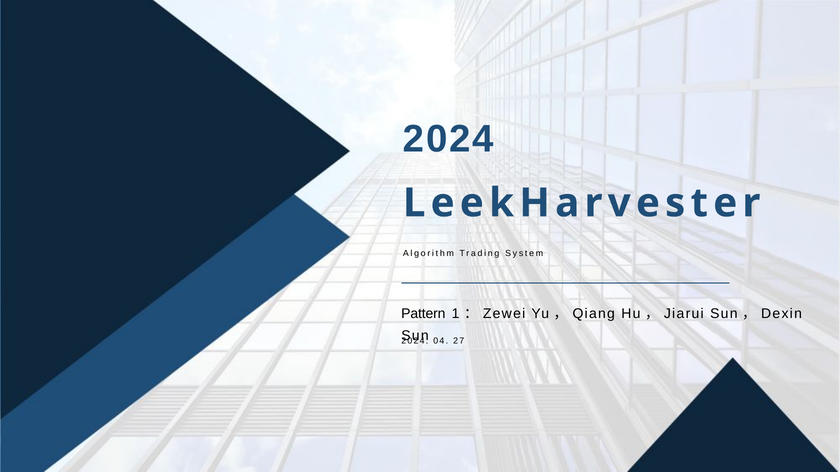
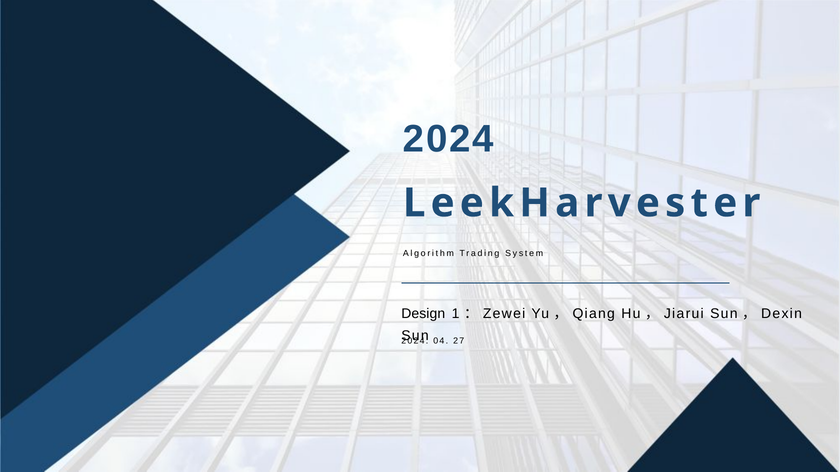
Pattern: Pattern -> Design (423, 314)
